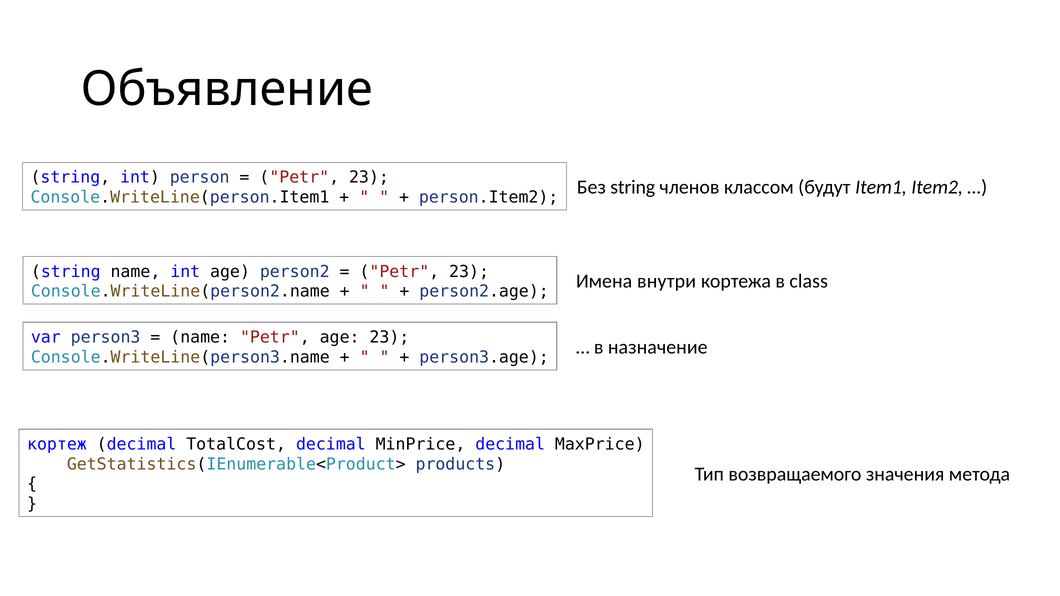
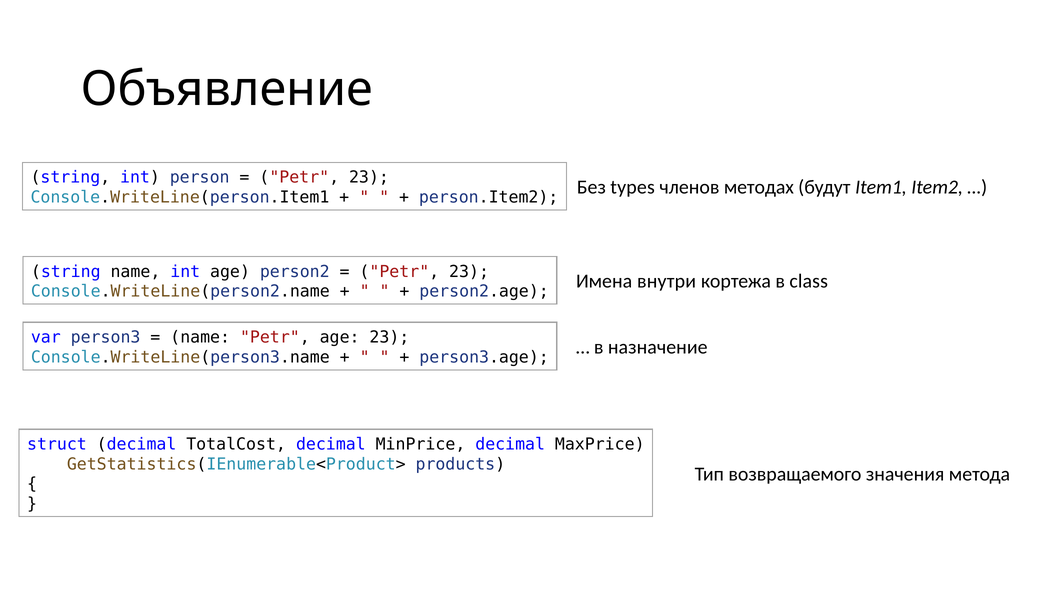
Без string: string -> types (633, 187)
классом: классом -> методах (759, 187)
кортеж: кортеж -> struct (57, 444)
